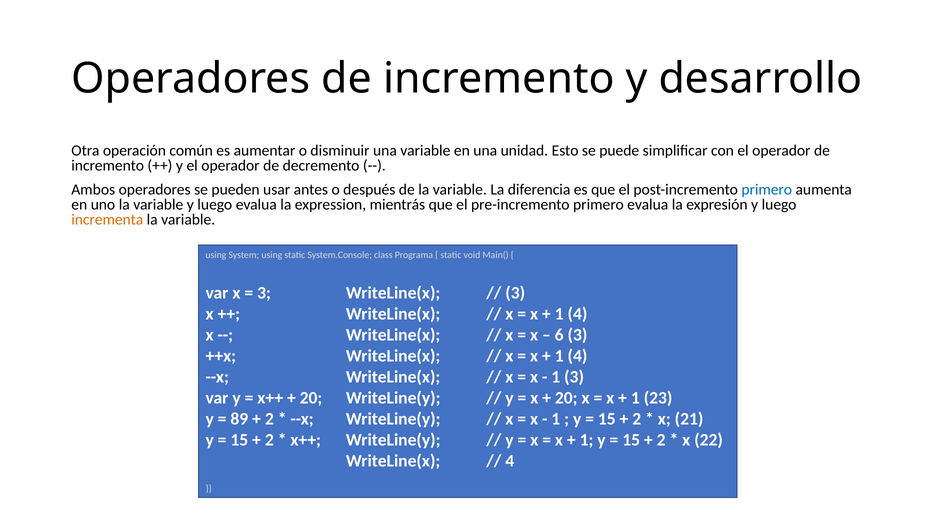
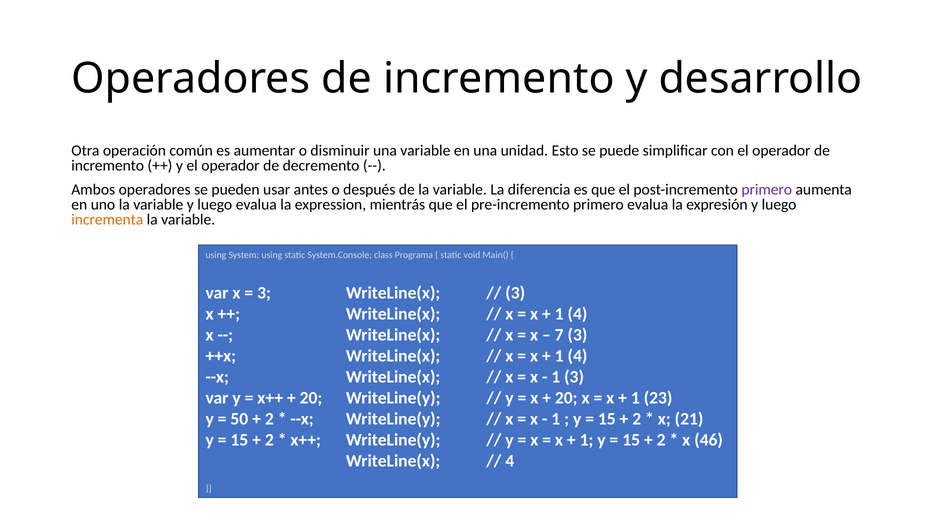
primero colour: blue -> purple (767, 190)
6: 6 -> 7 (559, 335)
89: 89 -> 50 (239, 420)
22: 22 -> 46 (709, 441)
